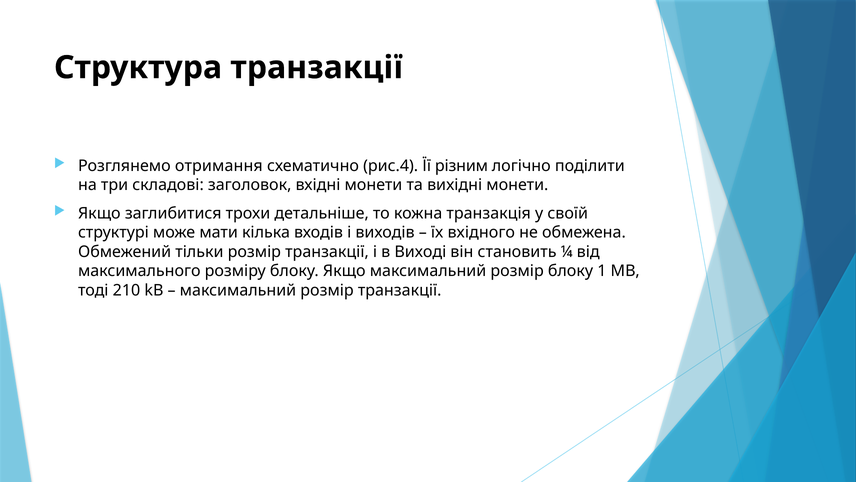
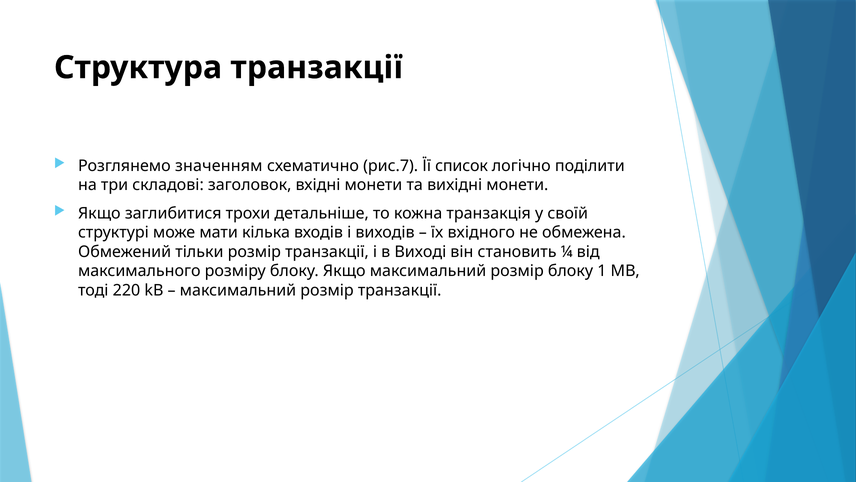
отримання: отримання -> значенням (219, 166)
рис.4: рис.4 -> рис.7 (391, 166)
різним: різним -> список (462, 166)
210: 210 -> 220 (126, 290)
